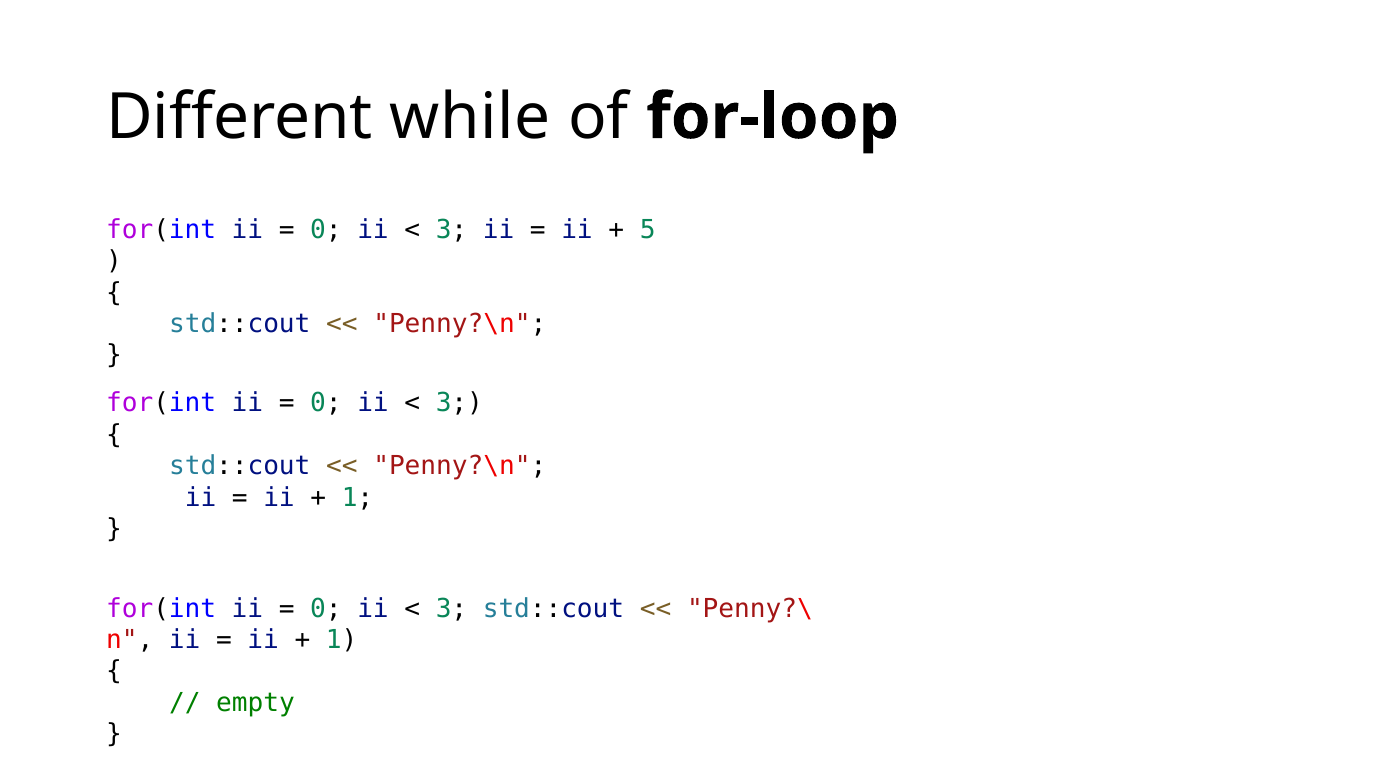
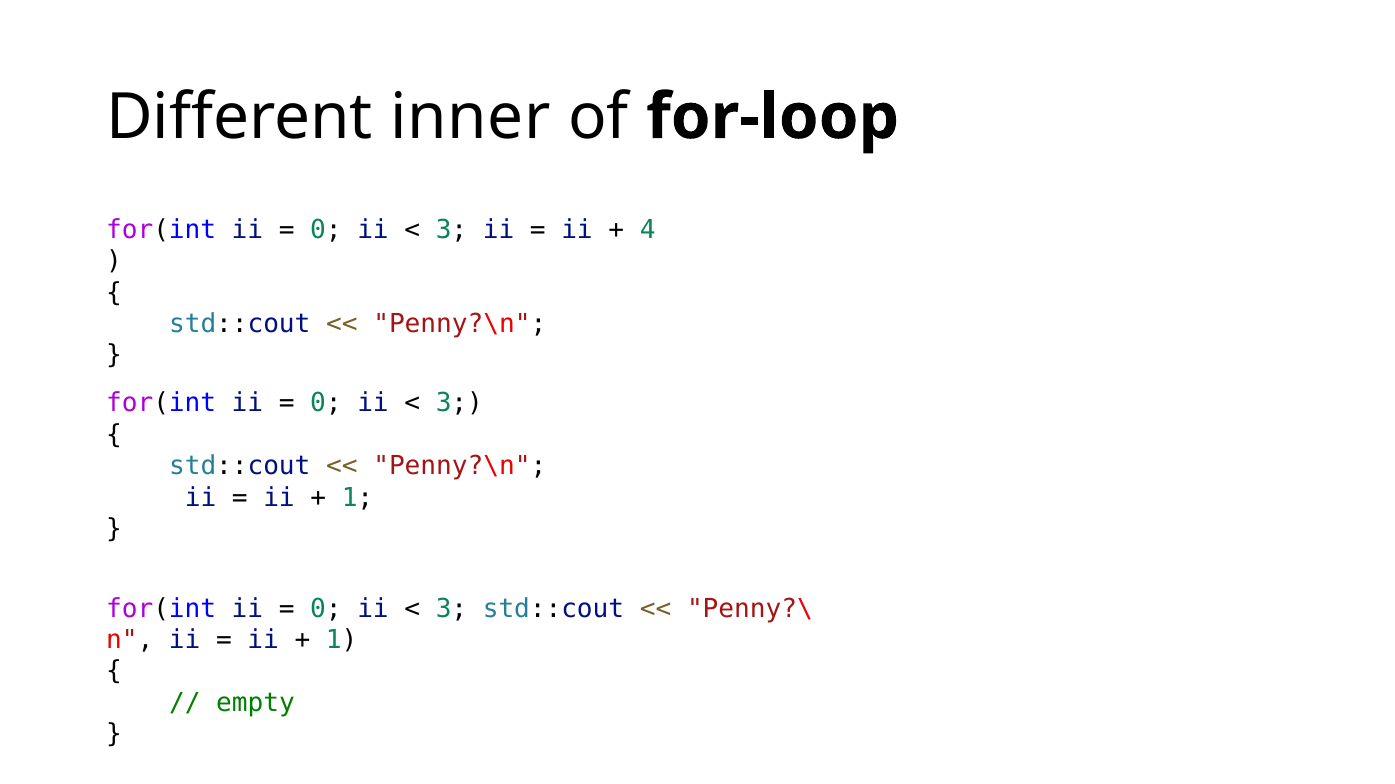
while: while -> inner (470, 117)
5: 5 -> 4 (648, 230)
